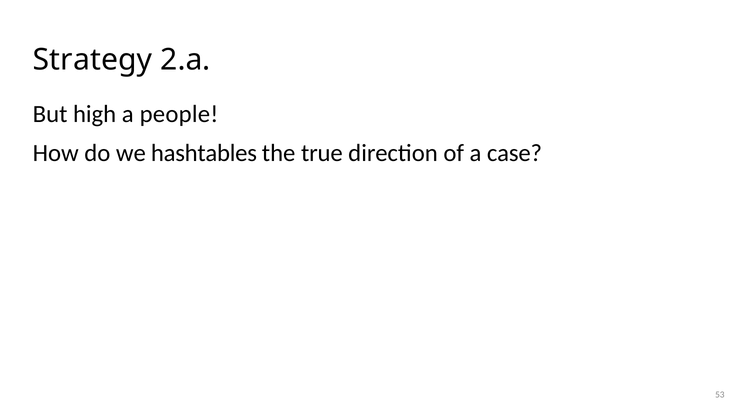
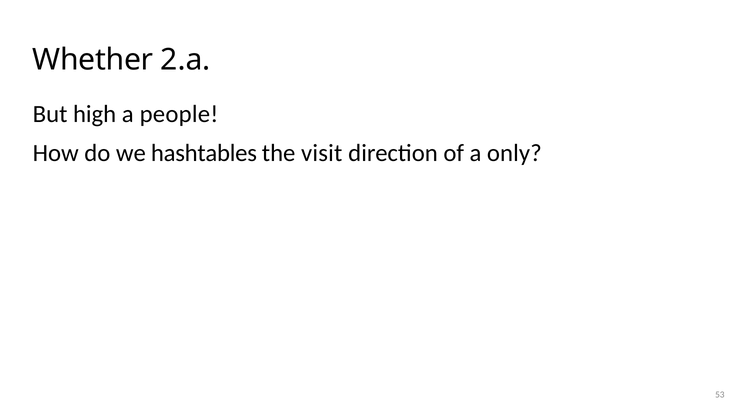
Strategy: Strategy -> Whether (93, 60)
true: true -> visit (322, 153)
case: case -> only (514, 153)
